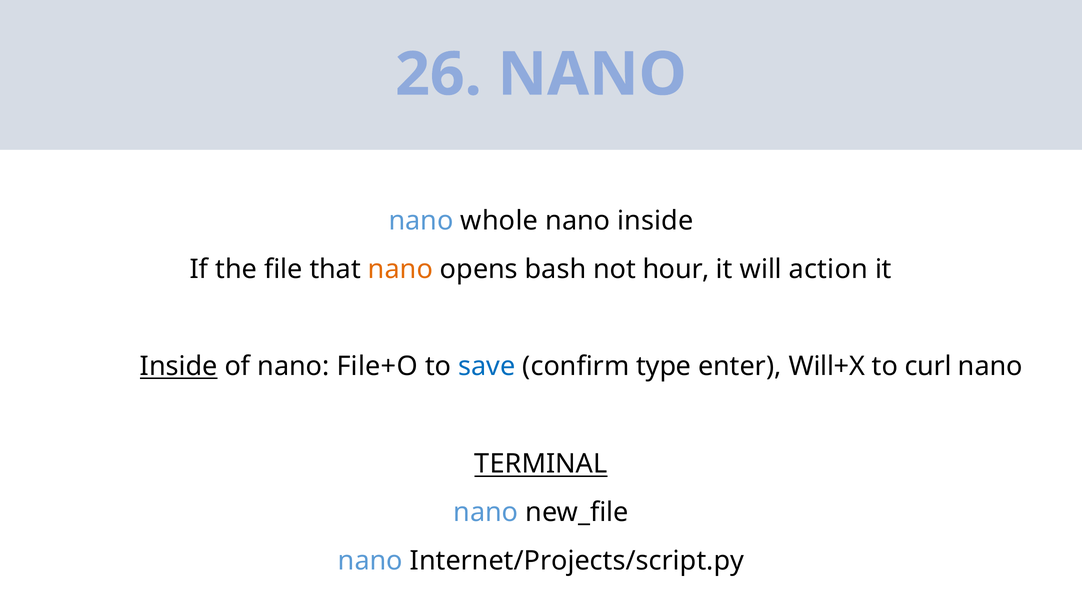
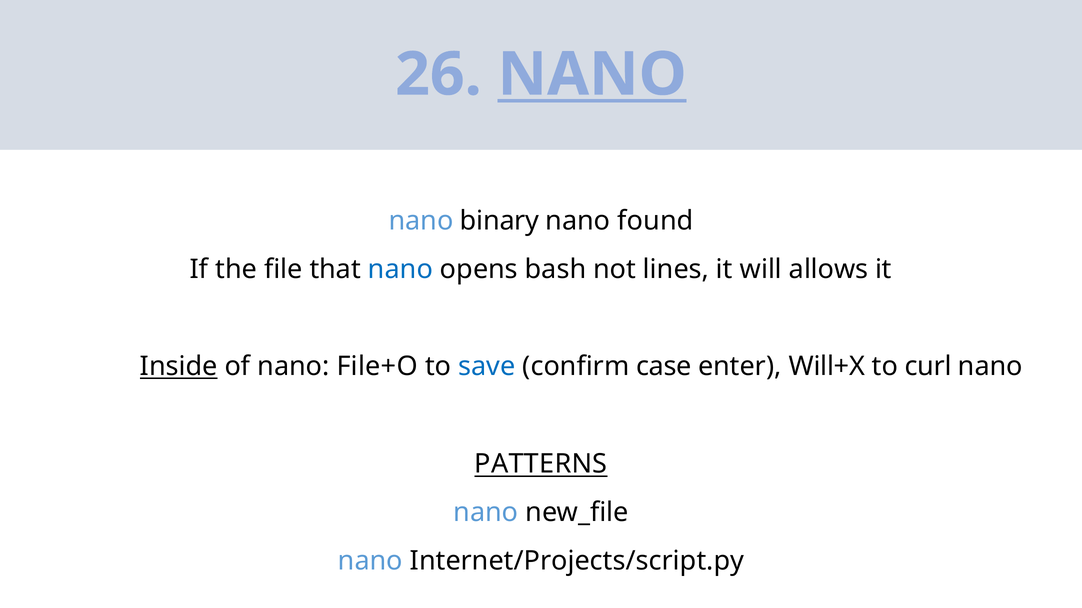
NANO underline: none -> present (592, 75)
whole: whole -> binary (500, 221)
nano inside: inside -> found (655, 221)
nano colour: orange -> blue (400, 270)
hour: hour -> lines (676, 270)
action: action -> allows (829, 270)
type: type -> case (664, 367)
TERMINAL: TERMINAL -> PATTERNS (541, 464)
